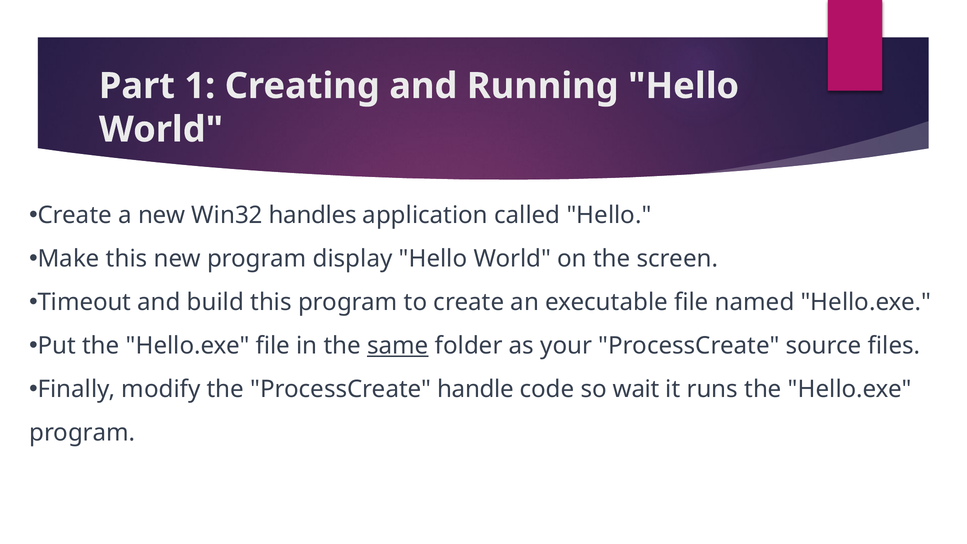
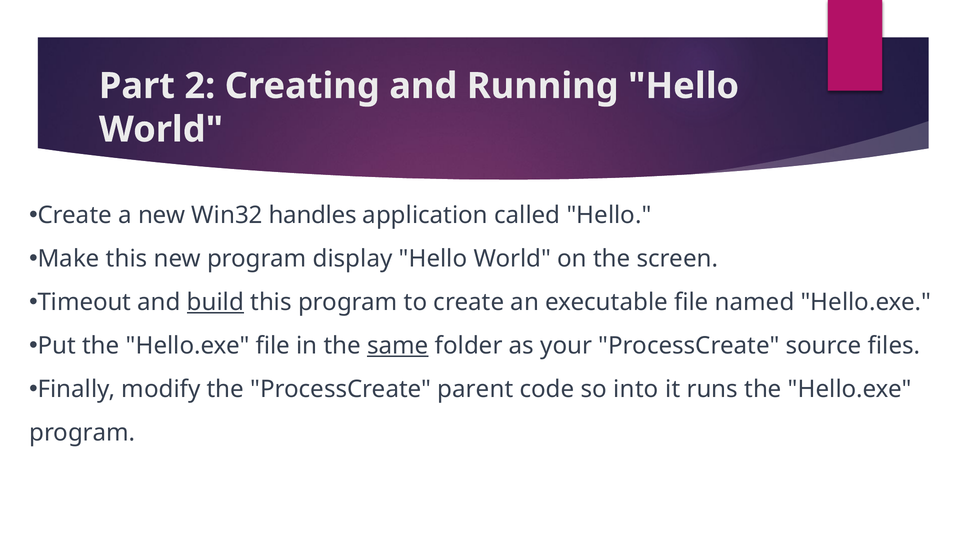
1: 1 -> 2 (200, 86)
build underline: none -> present (215, 302)
handle: handle -> parent (475, 389)
wait: wait -> into (636, 389)
